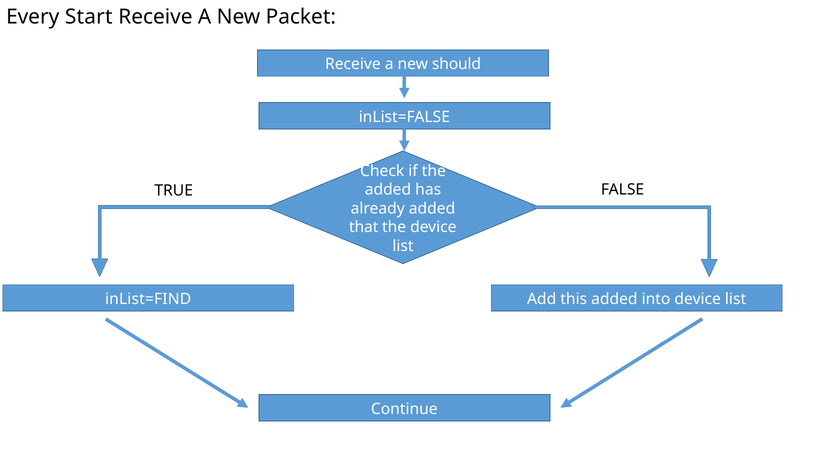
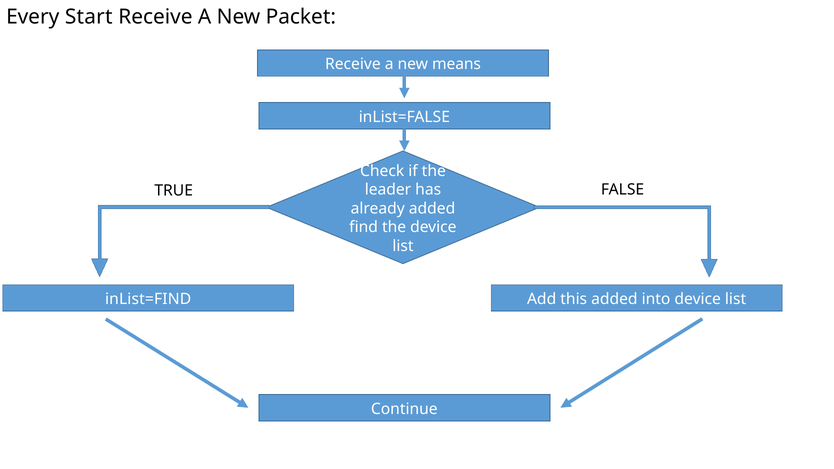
should: should -> means (457, 64)
added: added -> leader (388, 190)
that: that -> find (364, 227)
